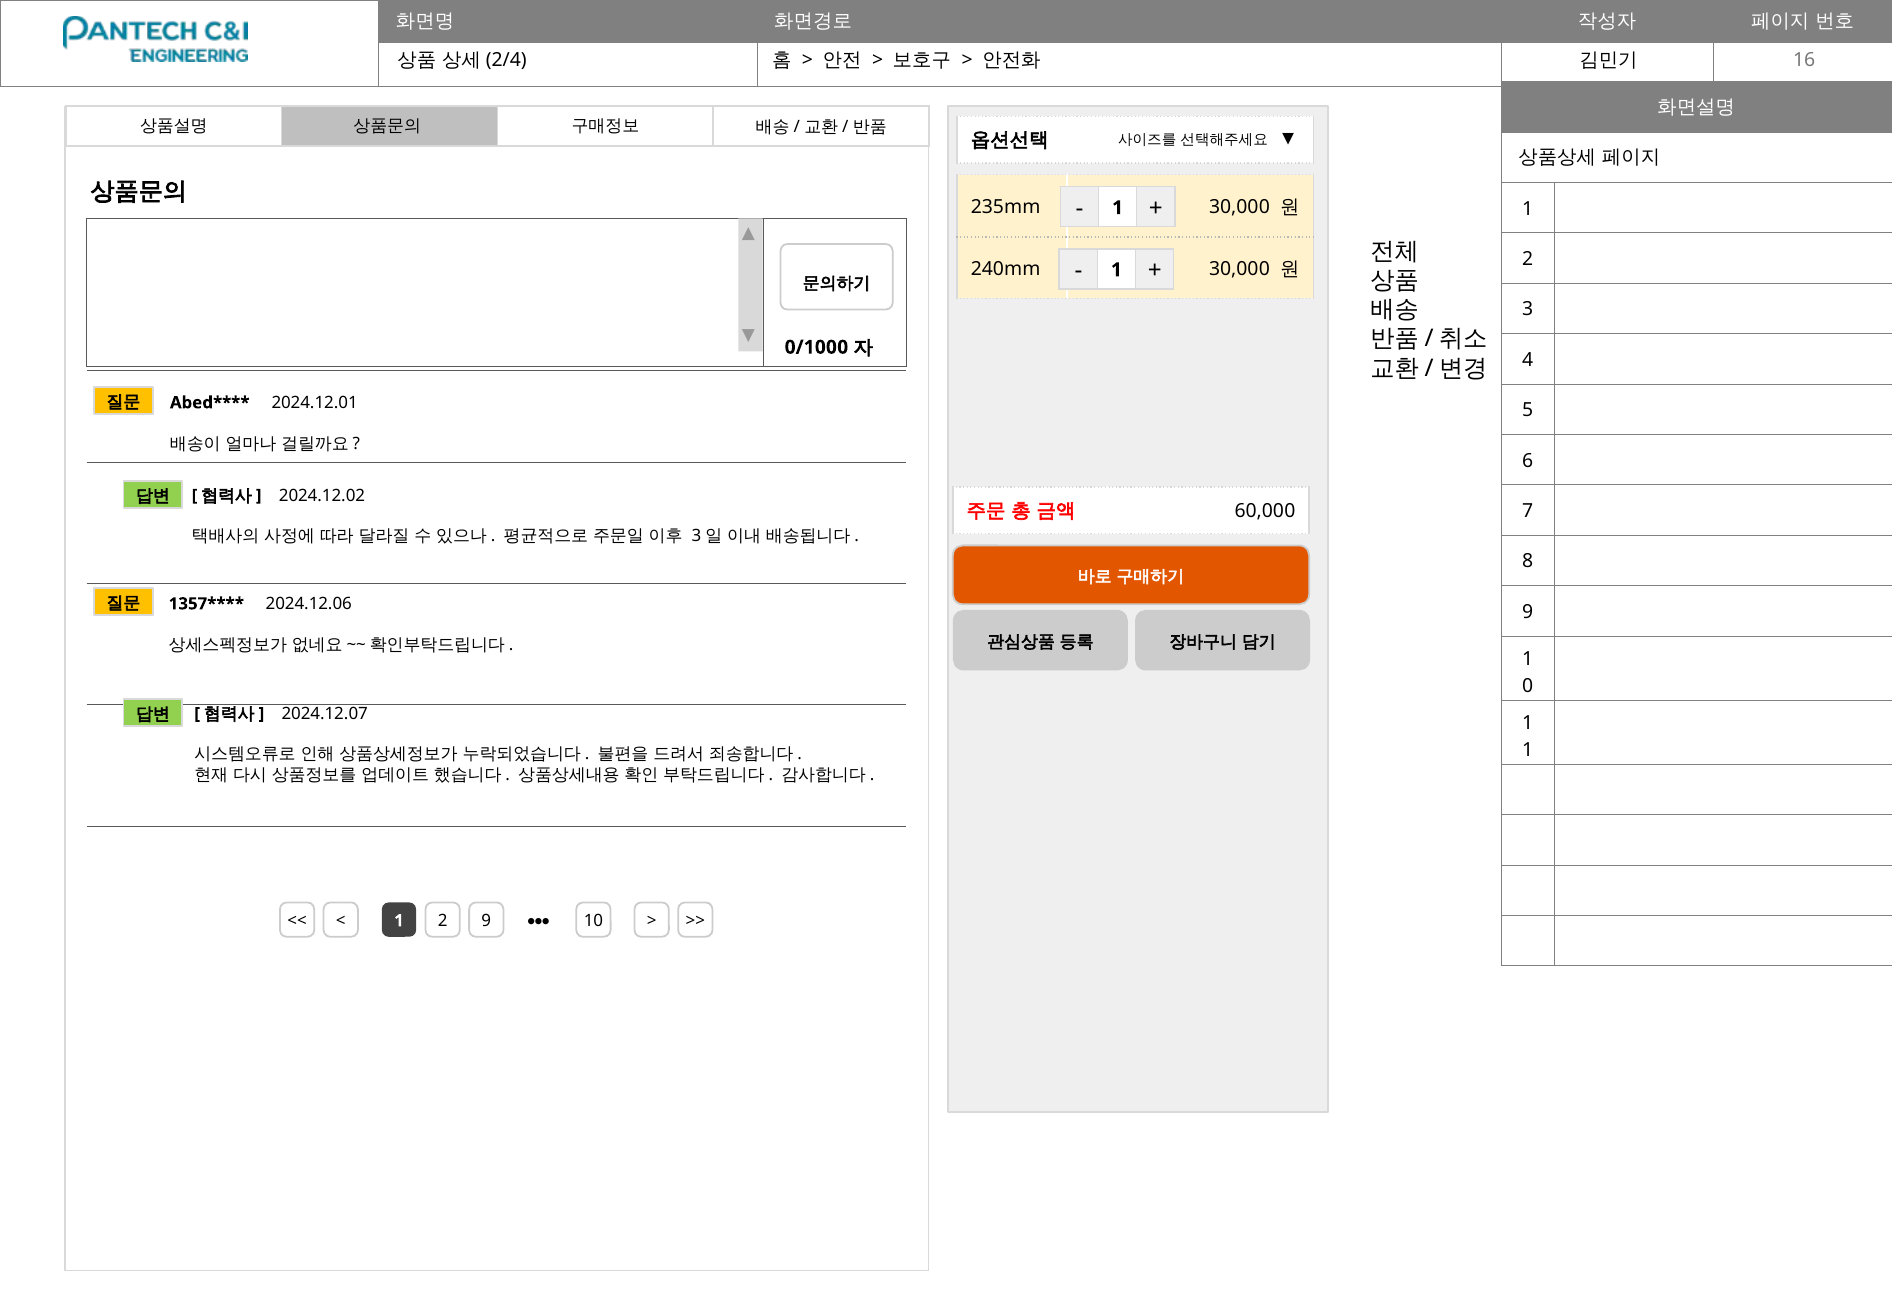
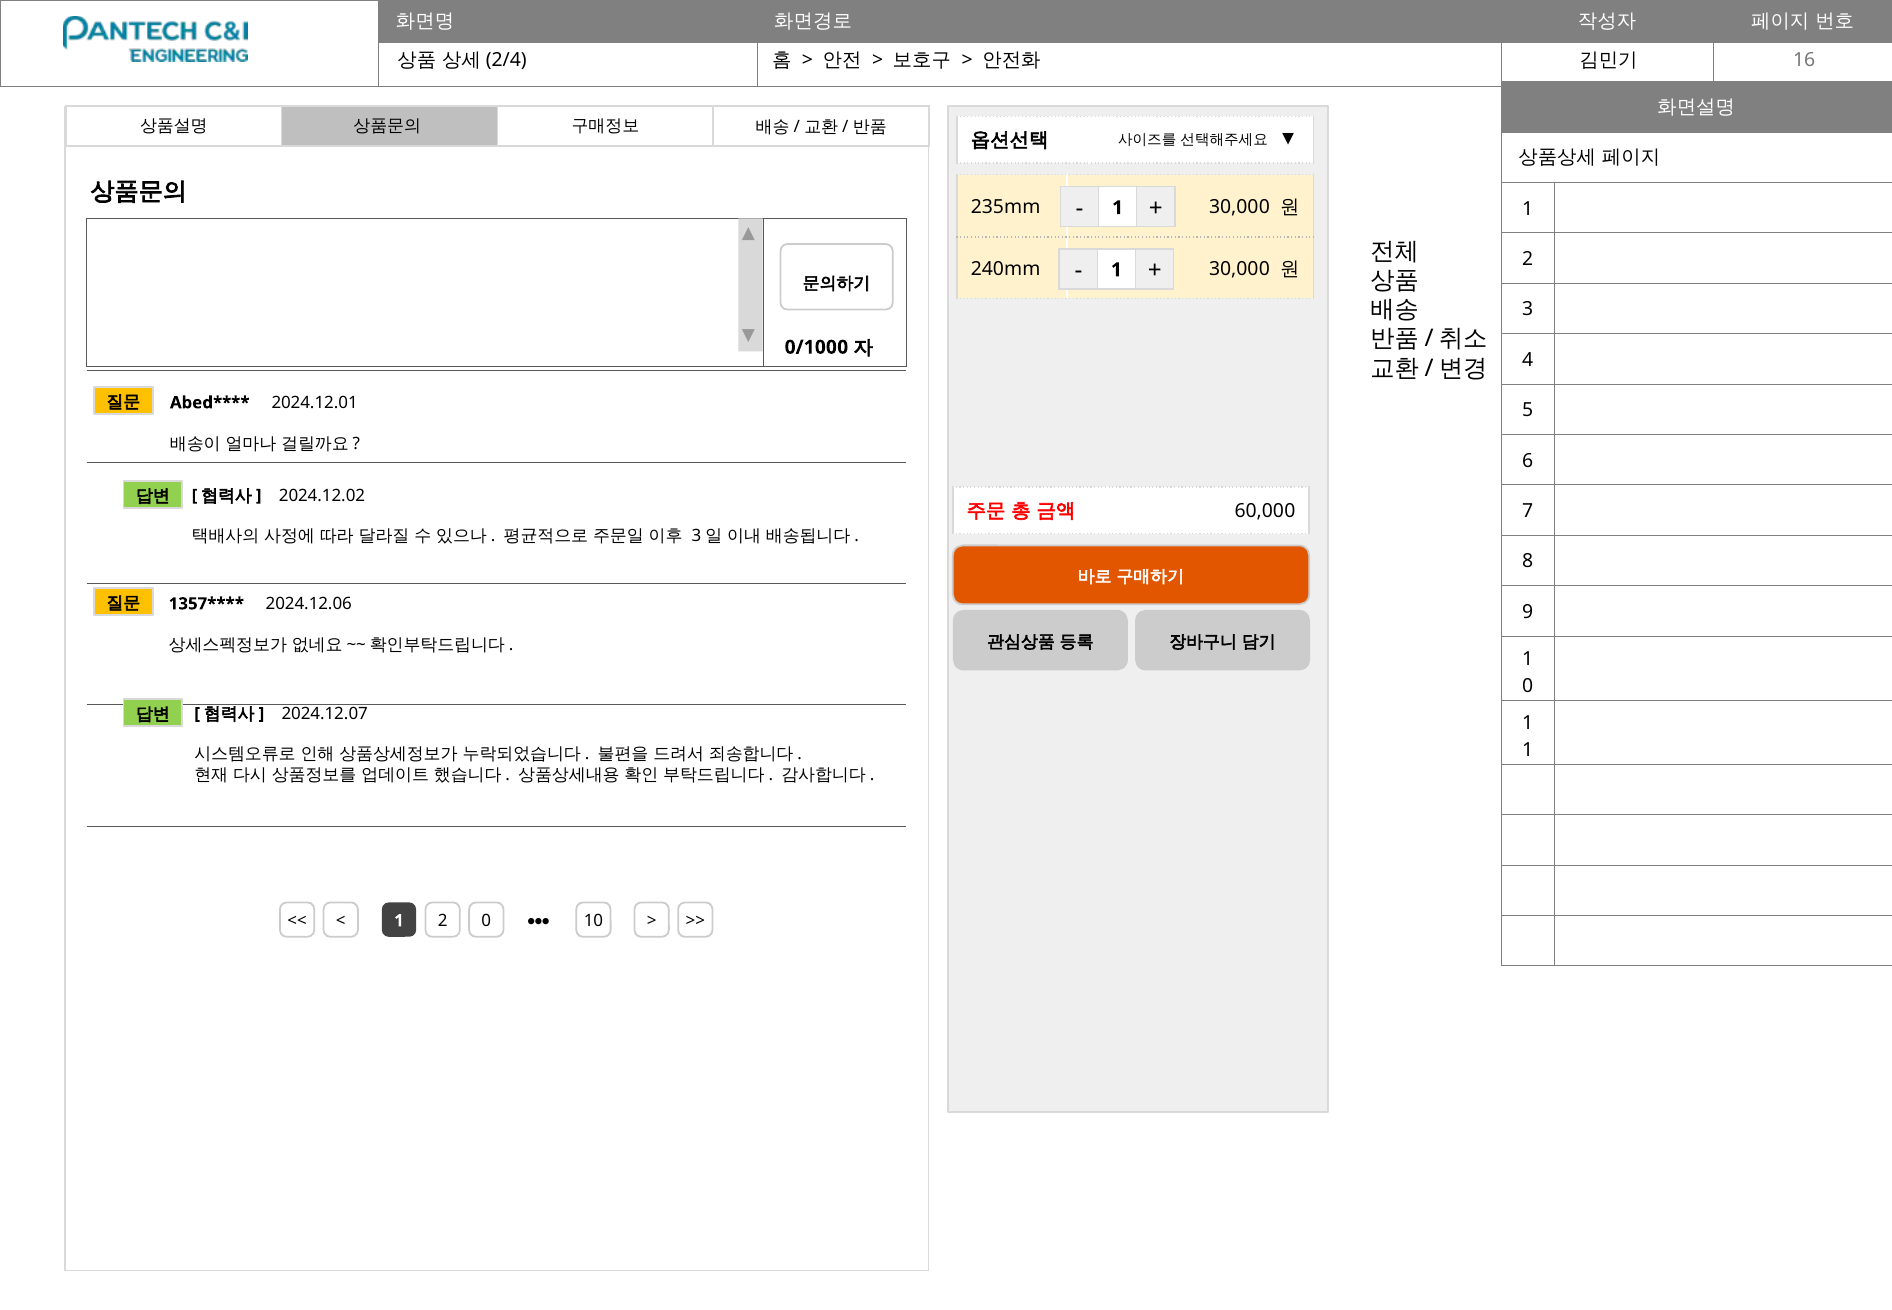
2 9: 9 -> 0 (486, 921)
